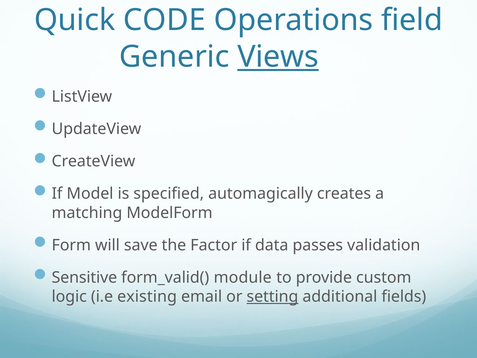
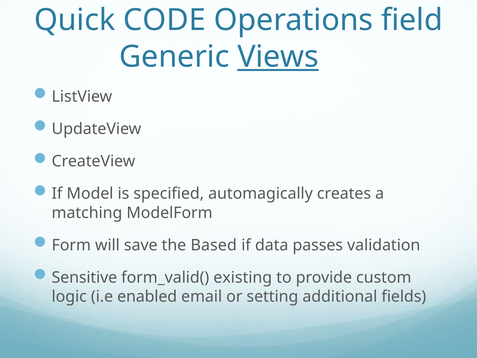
Factor: Factor -> Based (214, 245)
module: module -> existing (243, 277)
existing: existing -> enabled (147, 296)
setting underline: present -> none (272, 296)
